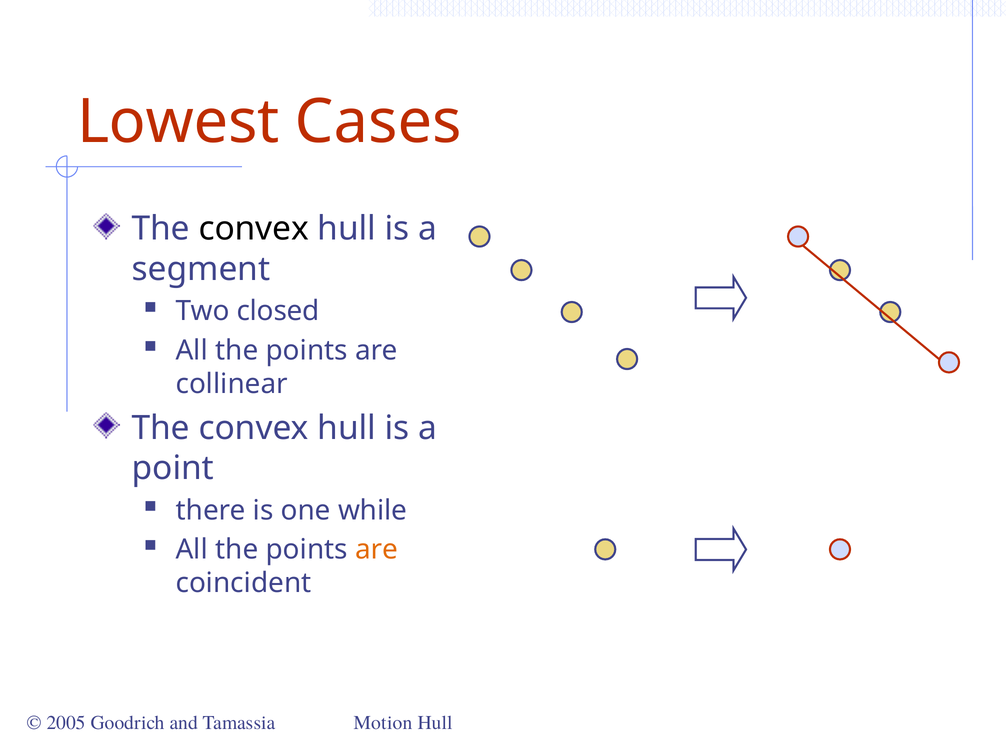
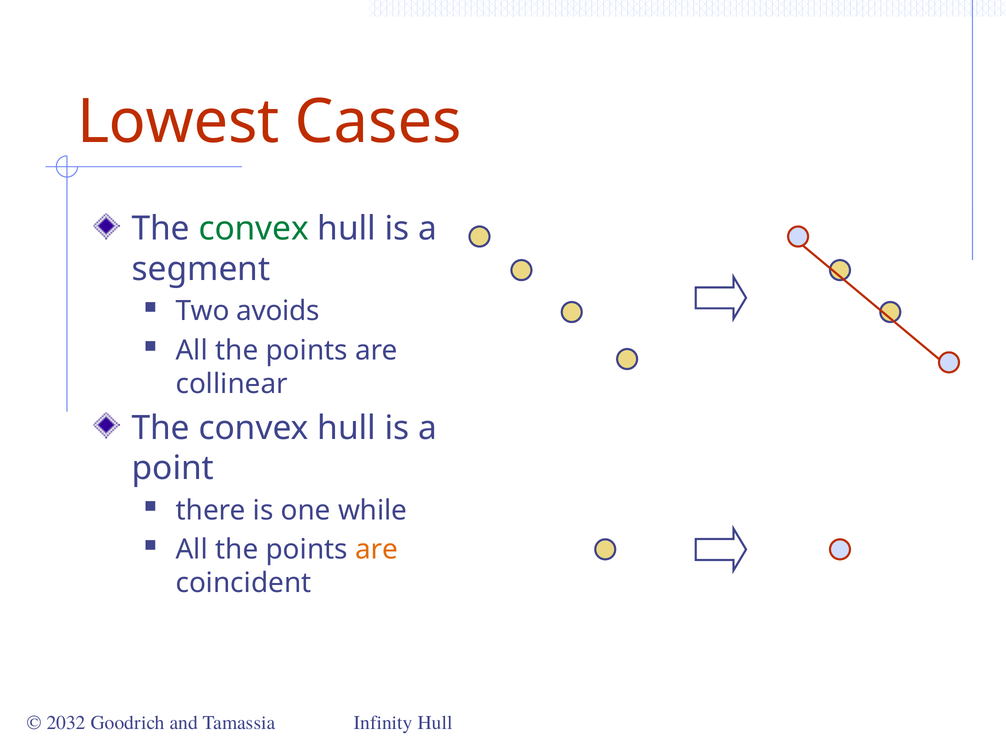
convex colour: black -> green (254, 229)
closed: closed -> avoids (278, 311)
2005: 2005 -> 2032 (66, 722)
Motion: Motion -> Infinity (383, 722)
